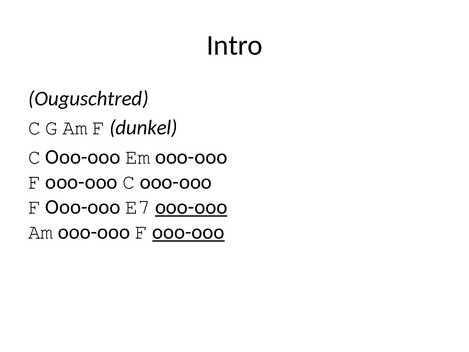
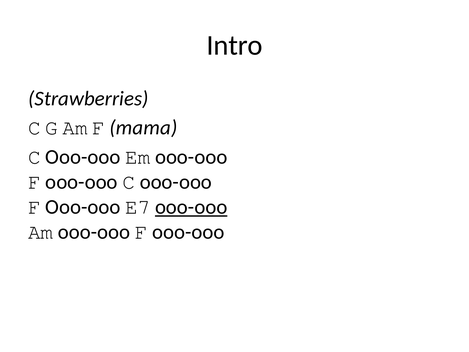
Ouguschtred: Ouguschtred -> Strawberries (88, 98)
dunkel: dunkel -> mama (143, 128)
ooo-ooo underline: present -> none (188, 232)
